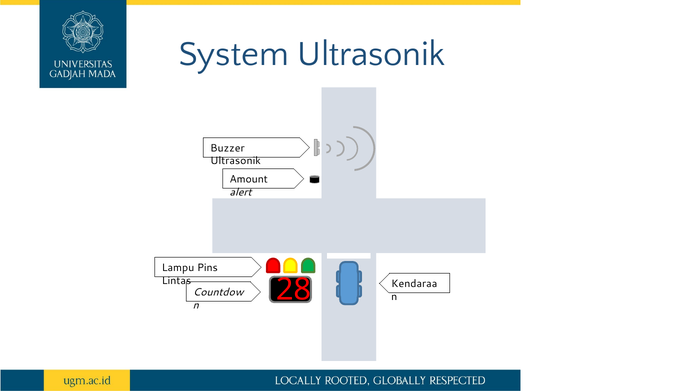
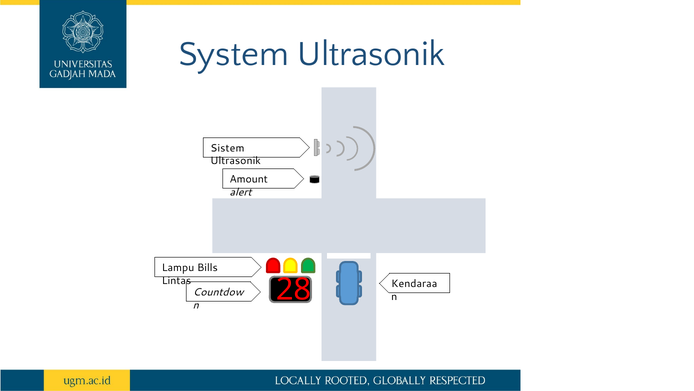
Buzzer: Buzzer -> Sistem (227, 148)
Pins: Pins -> Bills (207, 267)
